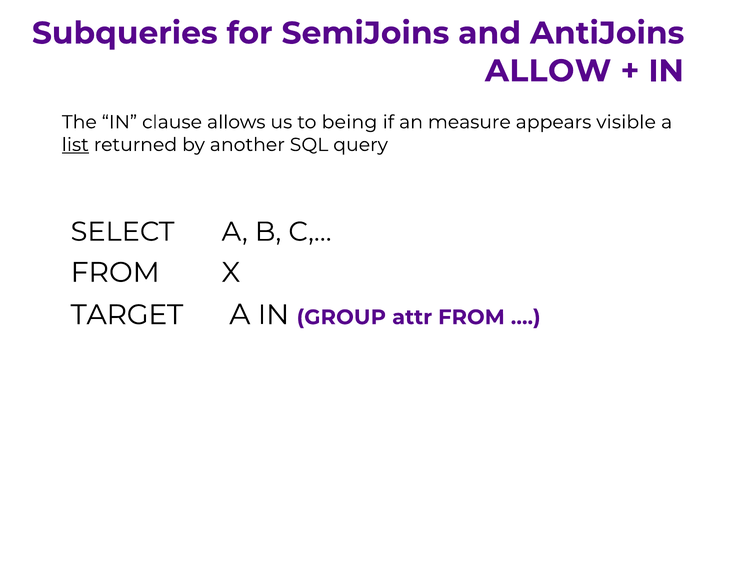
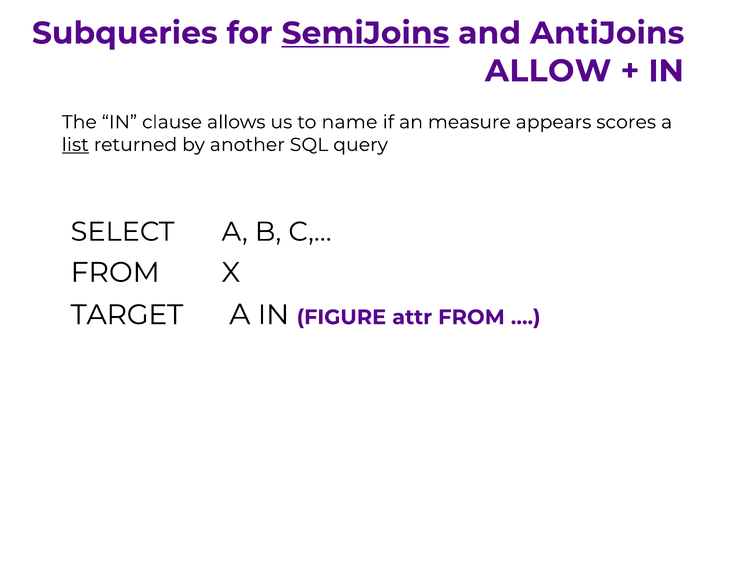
SemiJoins underline: none -> present (365, 33)
being: being -> name (349, 122)
visible: visible -> scores (626, 122)
GROUP: GROUP -> FIGURE (341, 317)
